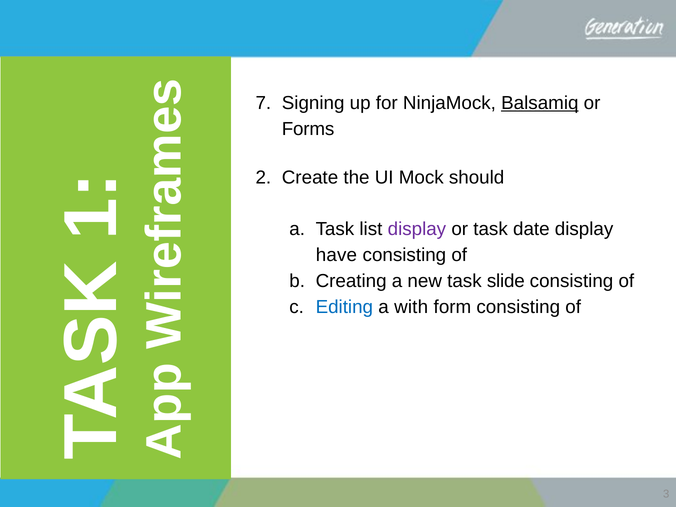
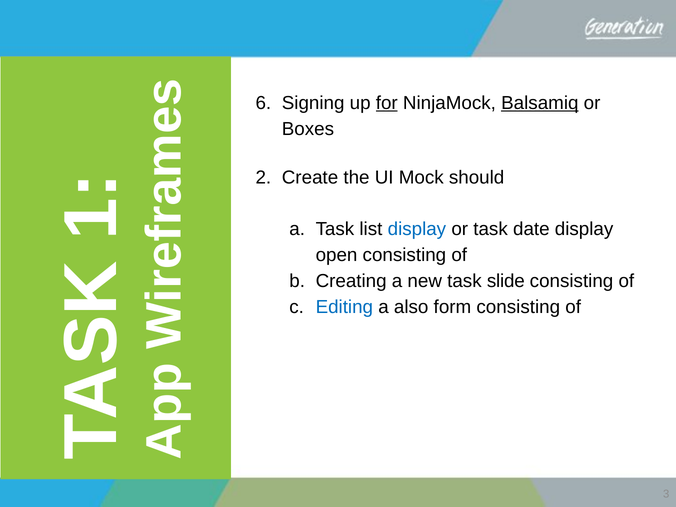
7: 7 -> 6 (263, 103)
for underline: none -> present (387, 103)
Forms: Forms -> Boxes (308, 129)
display colour: purple -> blue (417, 229)
have: have -> open (337, 255)
with: with -> also (411, 307)
